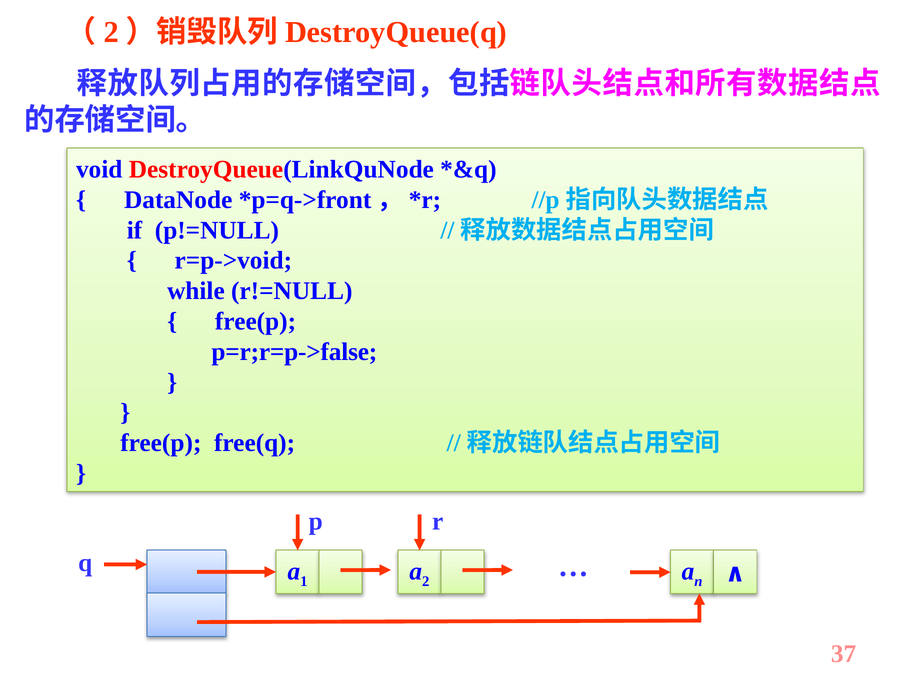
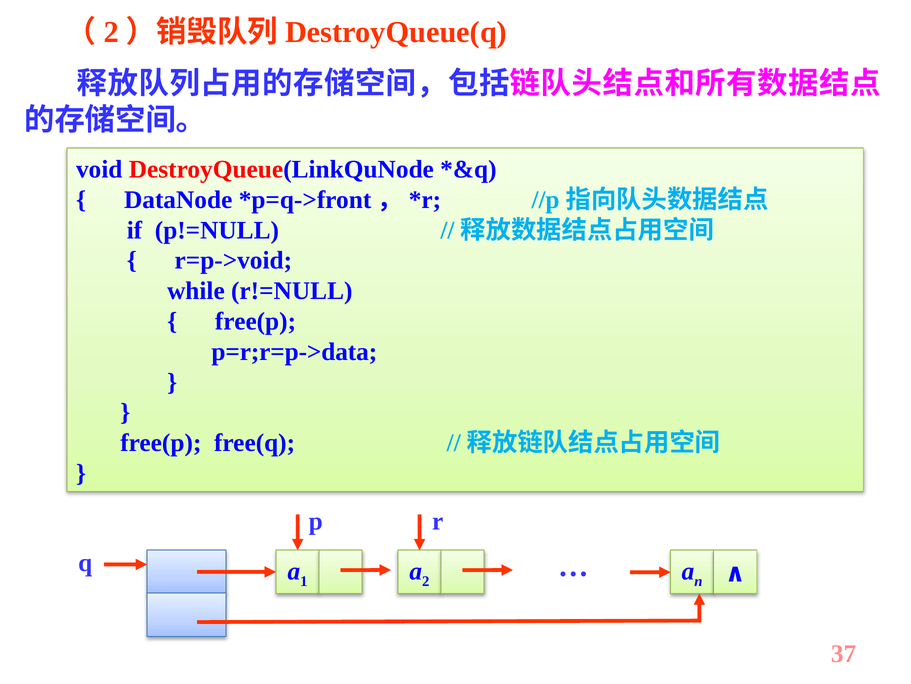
p=r;r=p->false: p=r;r=p->false -> p=r;r=p->data (294, 351)
